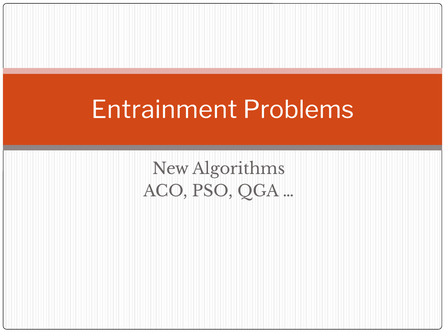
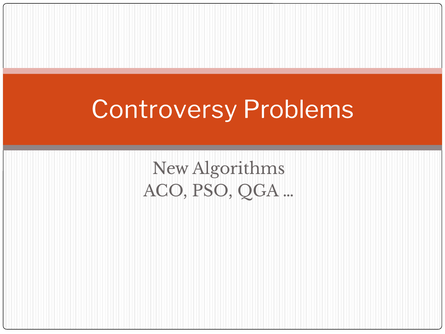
Entrainment: Entrainment -> Controversy (164, 110)
